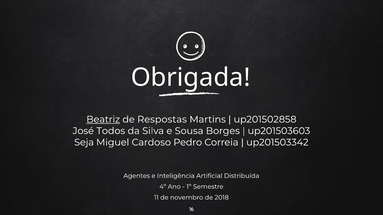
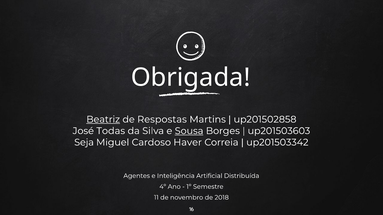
Todos: Todos -> Todas (111, 131)
Sousa underline: none -> present (189, 131)
Pedro: Pedro -> Haver (188, 143)
